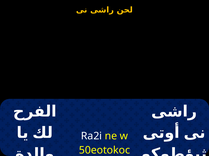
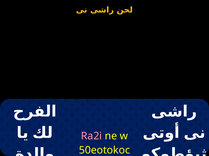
Ra2i colour: white -> pink (91, 137)
